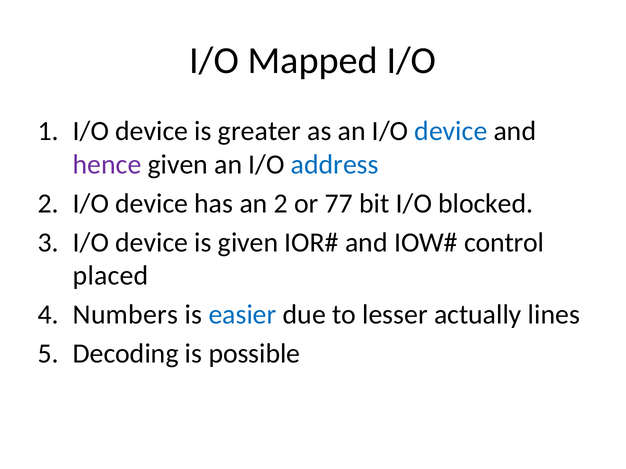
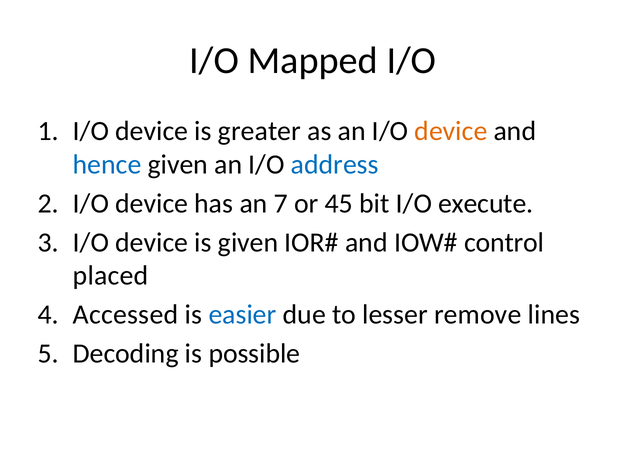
device colour: blue -> orange (451, 131)
hence colour: purple -> blue (107, 165)
an 2: 2 -> 7 (281, 204)
77: 77 -> 45 (339, 204)
blocked: blocked -> execute (486, 204)
Numbers: Numbers -> Accessed (126, 315)
actually: actually -> remove (478, 315)
